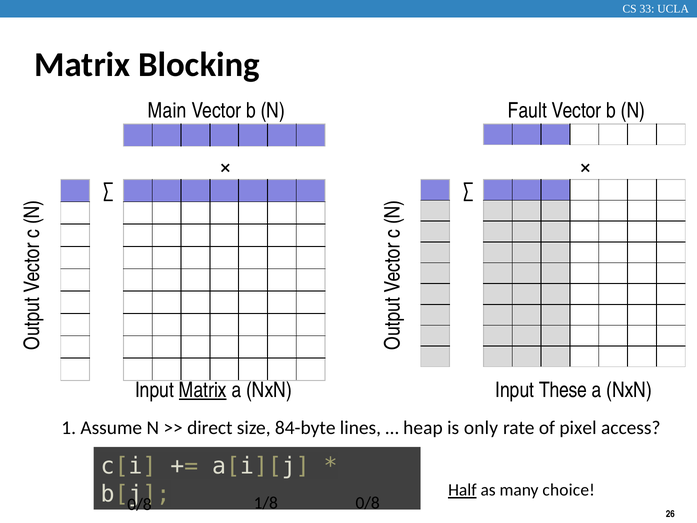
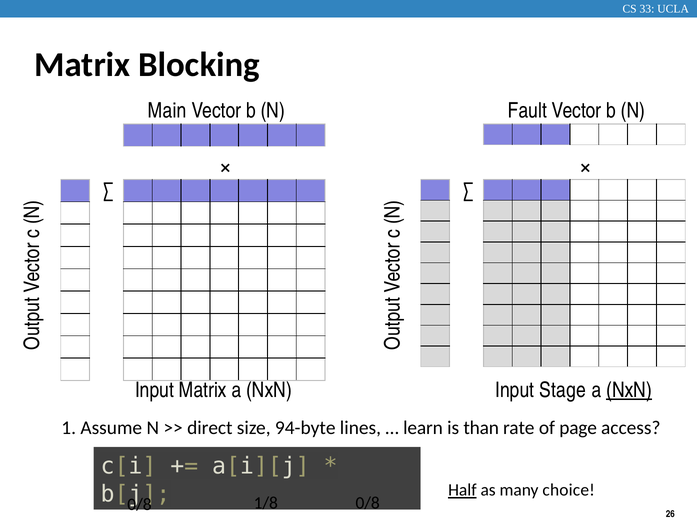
Matrix underline: present -> none (203, 390)
These: These -> Stage (563, 390)
NxN underline: none -> present (629, 390)
84-byte: 84-byte -> 94-byte (305, 427)
heap: heap -> learn (423, 427)
only: only -> than (481, 427)
pixel: pixel -> page (578, 427)
